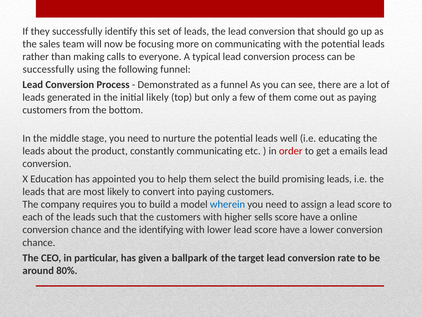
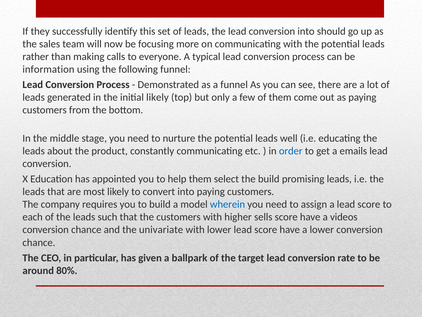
conversion that: that -> into (306, 31)
successfully: successfully -> information (48, 69)
order colour: red -> blue (291, 151)
online: online -> videos (344, 217)
identifying: identifying -> univariate (161, 229)
